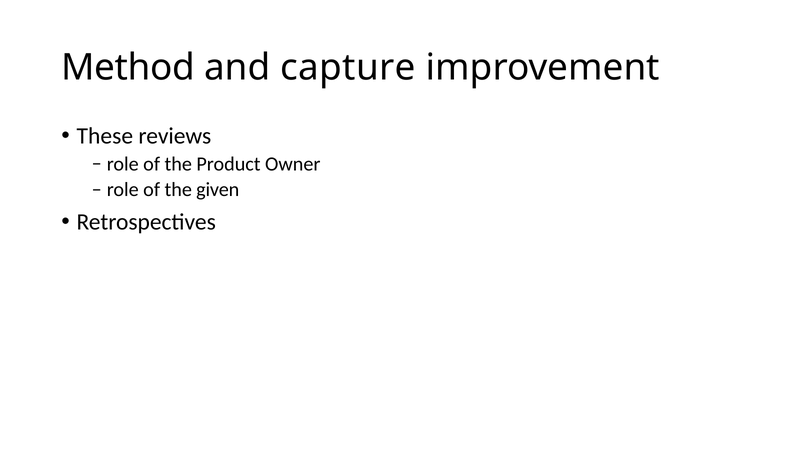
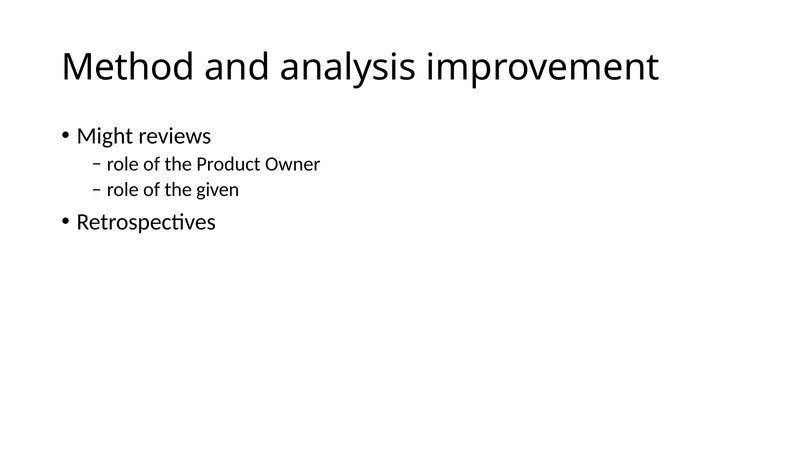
capture: capture -> analysis (348, 68)
These: These -> Might (105, 136)
